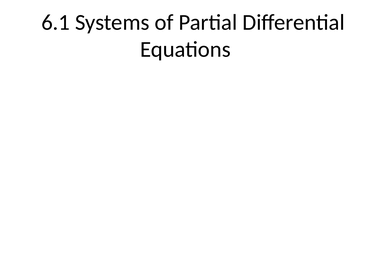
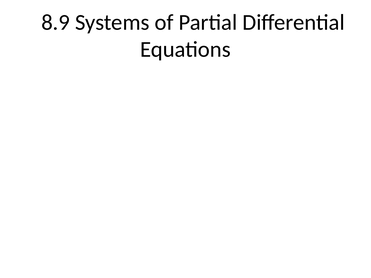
6.1: 6.1 -> 8.9 (56, 22)
